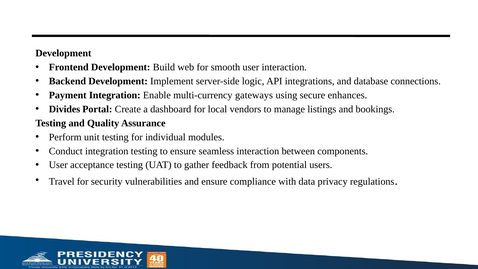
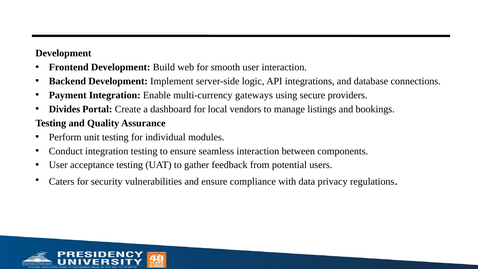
enhances: enhances -> providers (348, 95)
Travel: Travel -> Caters (62, 181)
